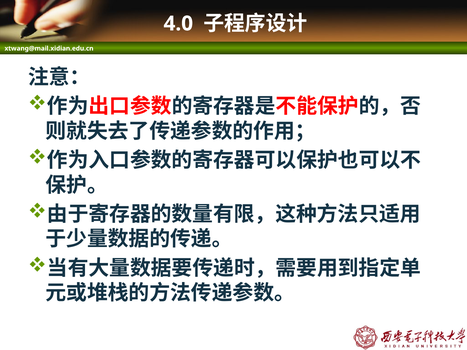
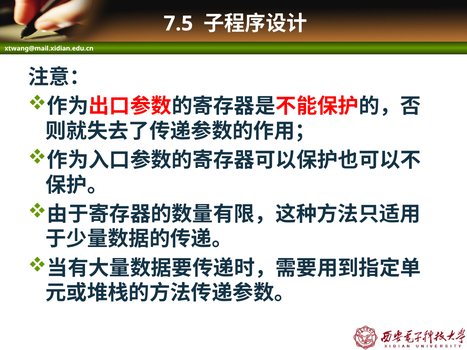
4.0: 4.0 -> 7.5 (178, 24)
